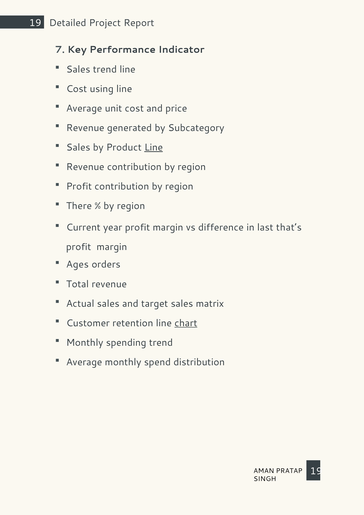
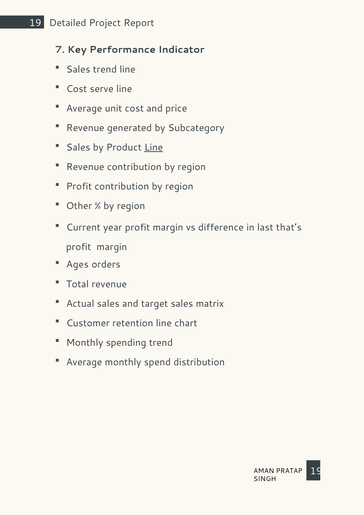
using: using -> serve (102, 89)
There: There -> Other (79, 206)
chart underline: present -> none (186, 323)
